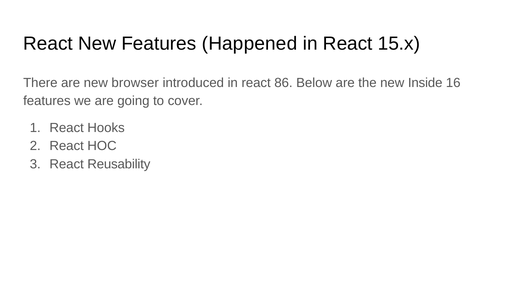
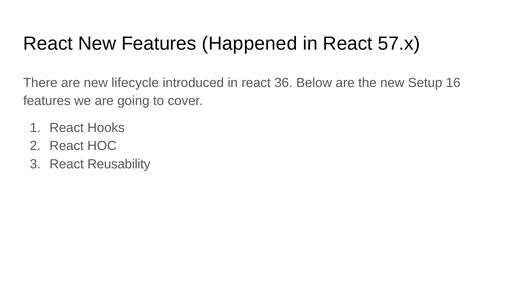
15.x: 15.x -> 57.x (399, 44)
browser: browser -> lifecycle (135, 83)
86: 86 -> 36 (283, 83)
Inside: Inside -> Setup (425, 83)
